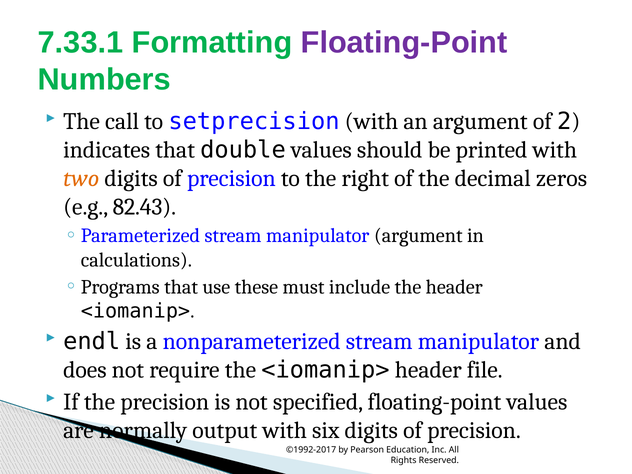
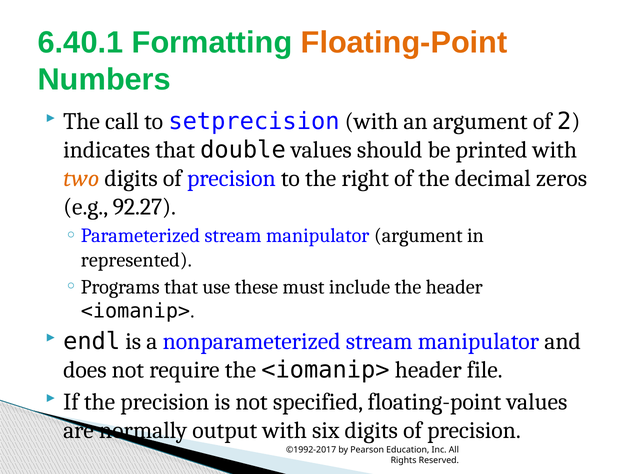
7.33.1: 7.33.1 -> 6.40.1 (81, 43)
Floating-Point colour: purple -> orange (404, 43)
82.43: 82.43 -> 92.27 (144, 207)
calculations: calculations -> represented (136, 260)
